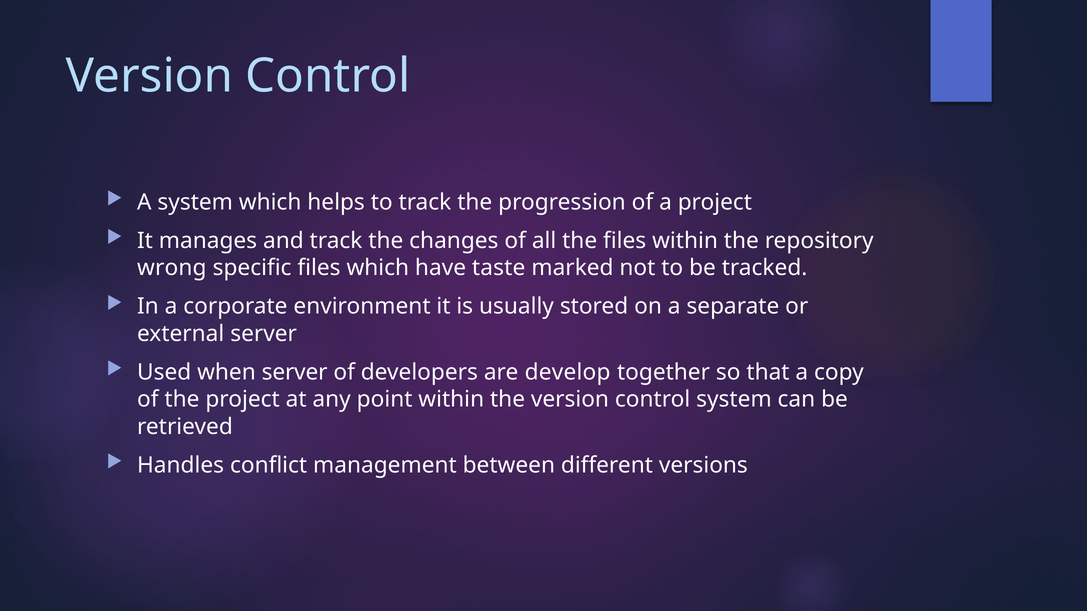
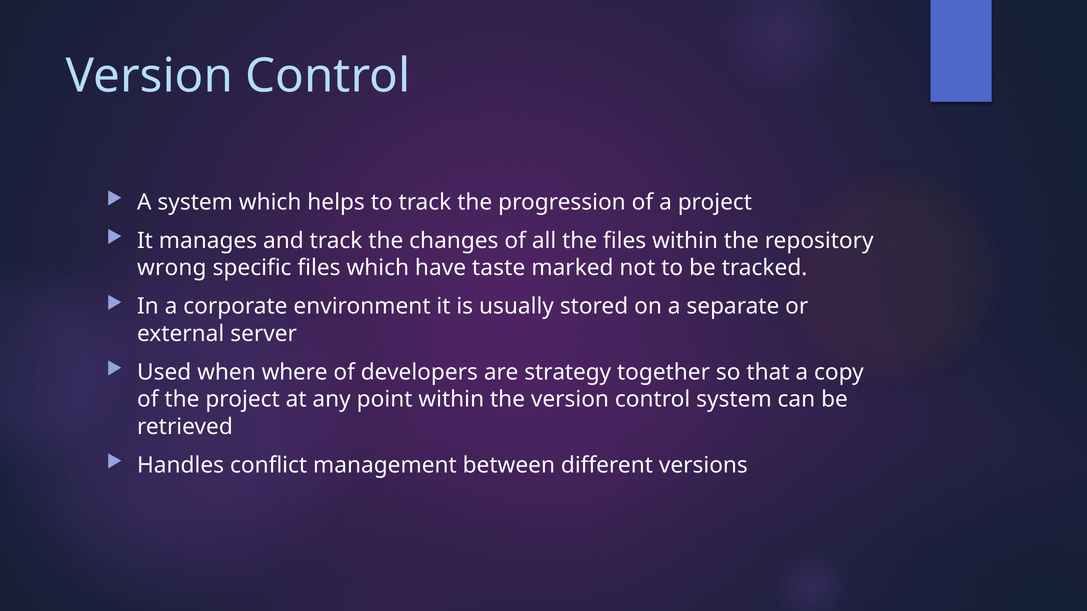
when server: server -> where (295, 372)
develop: develop -> strategy (568, 372)
